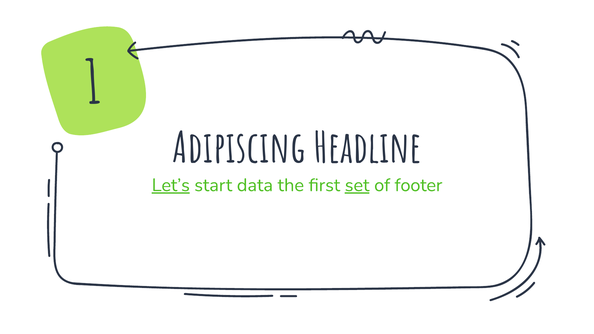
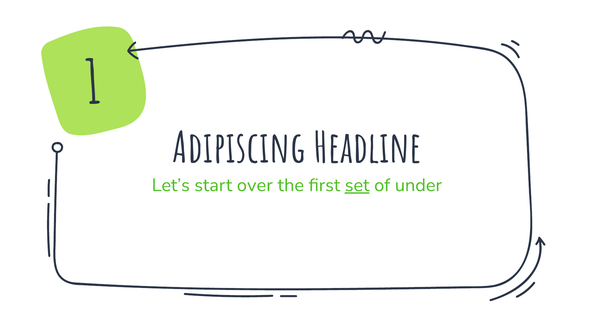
Let’s underline: present -> none (171, 185)
data: data -> over (255, 185)
footer: footer -> under (418, 185)
